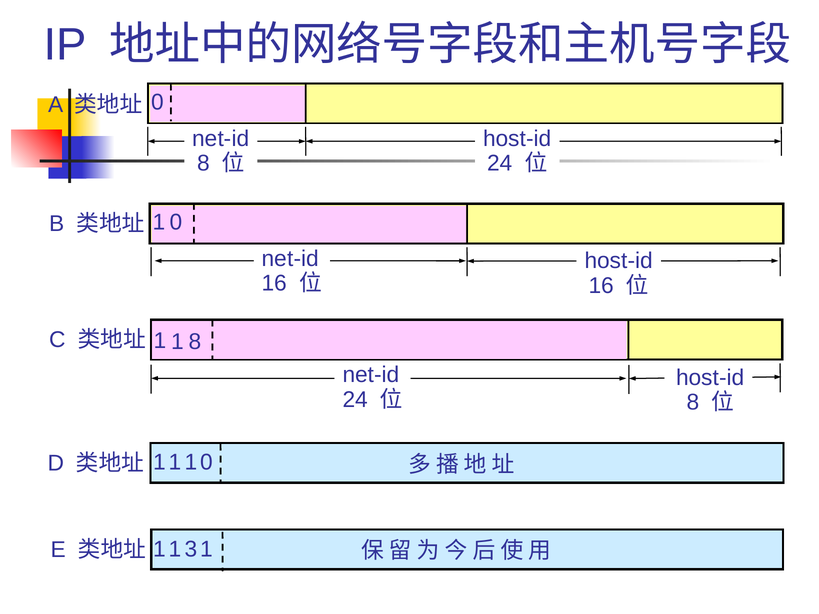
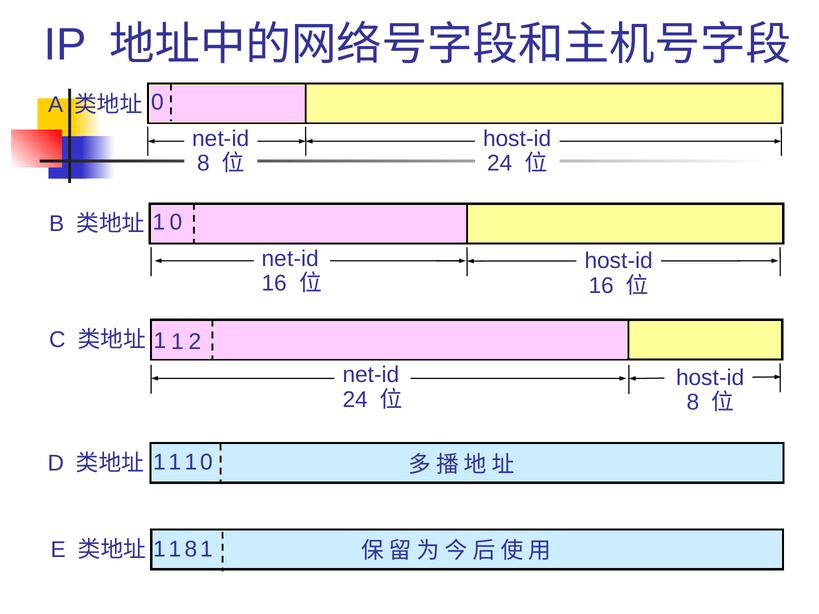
8: 8 -> 2 (195, 342)
1 3: 3 -> 8 (191, 550)
